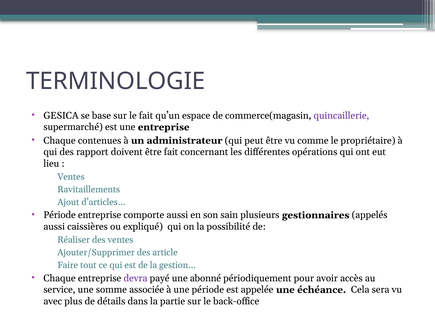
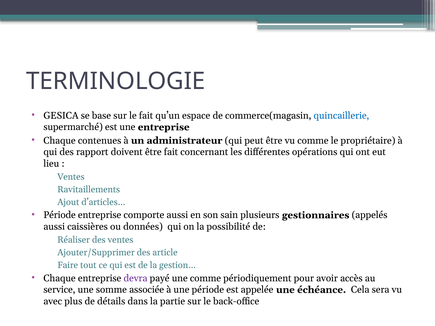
quincaillerie colour: purple -> blue (341, 116)
expliqué: expliqué -> données (143, 227)
une abonné: abonné -> comme (205, 278)
